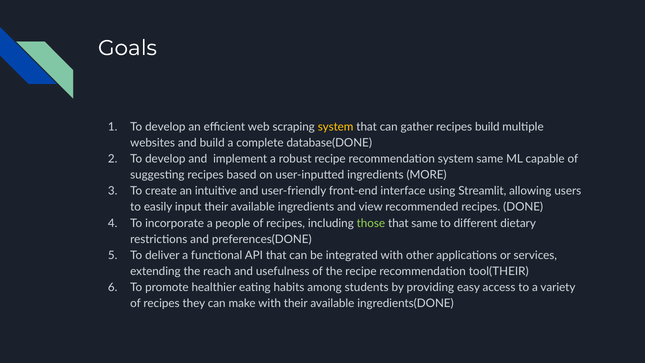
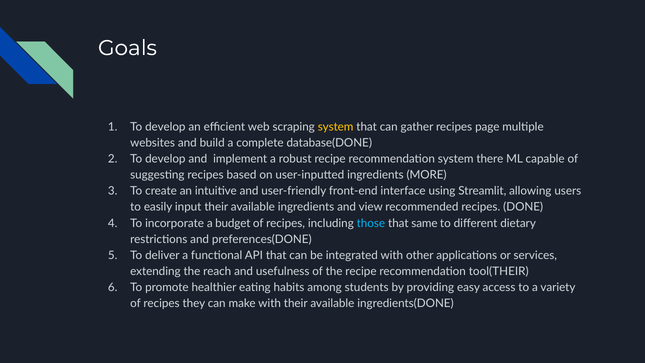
recipes build: build -> page (487, 127)
system same: same -> there (490, 159)
people: people -> budget (233, 223)
those colour: light green -> light blue (371, 223)
